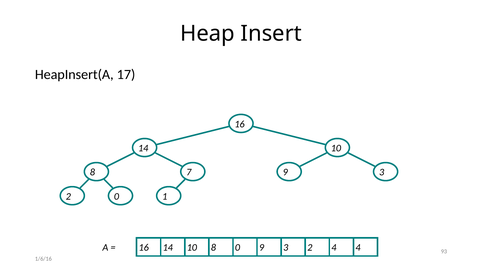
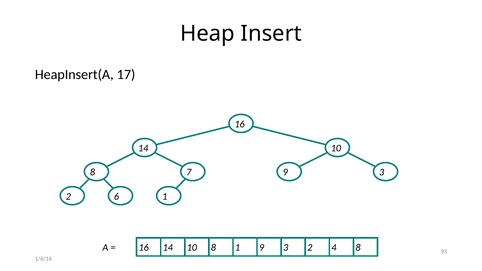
2 0: 0 -> 6 (117, 197)
8 0: 0 -> 1 (238, 248)
4 4: 4 -> 8 (358, 248)
